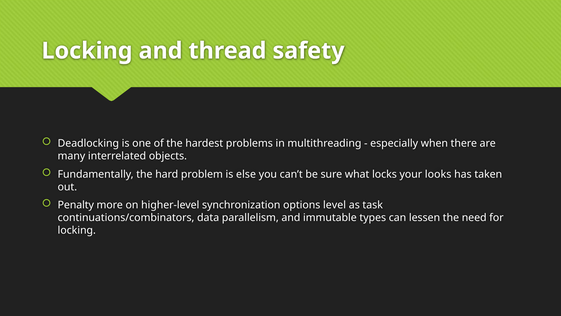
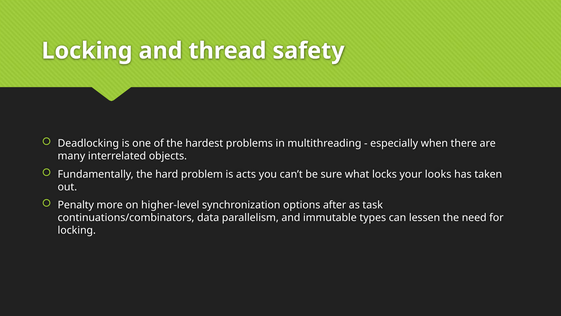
else: else -> acts (246, 174)
level: level -> after (335, 205)
